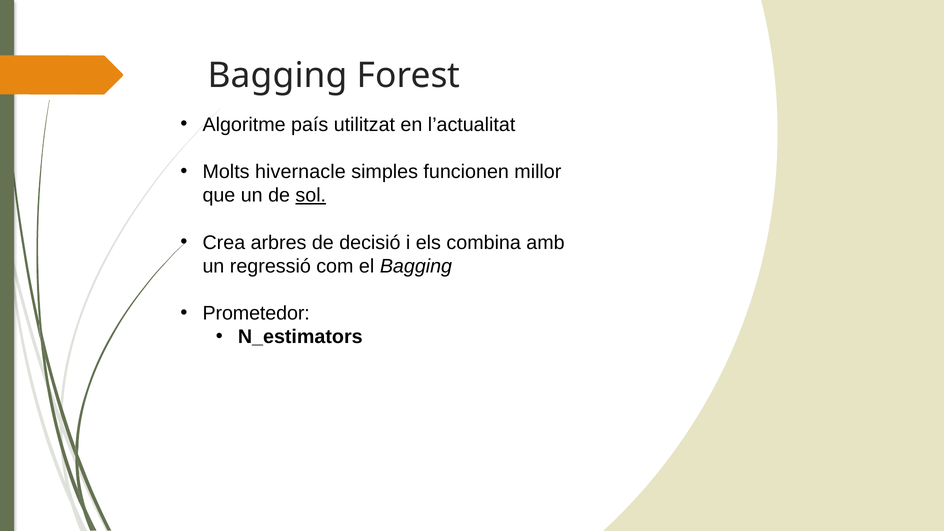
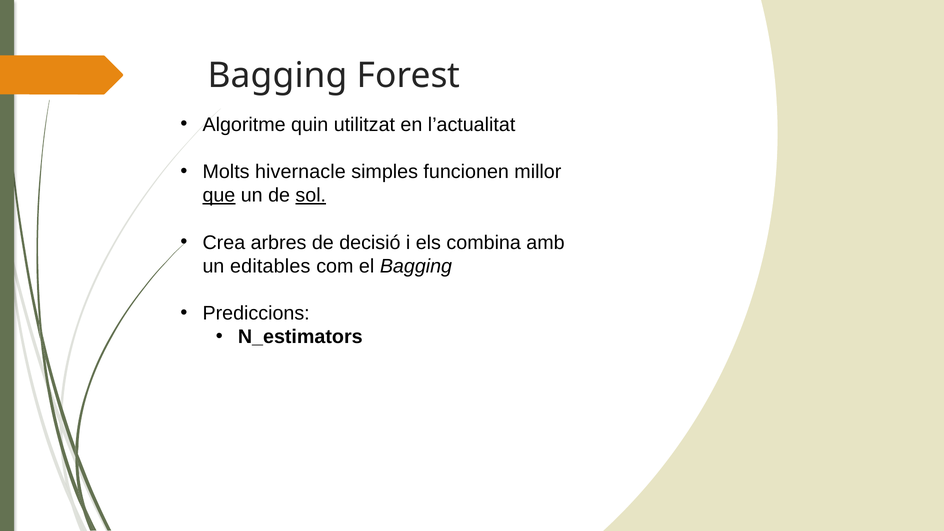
país: país -> quin (310, 125)
que underline: none -> present (219, 195)
regressió: regressió -> editables (270, 266)
Prometedor: Prometedor -> Prediccions (256, 313)
